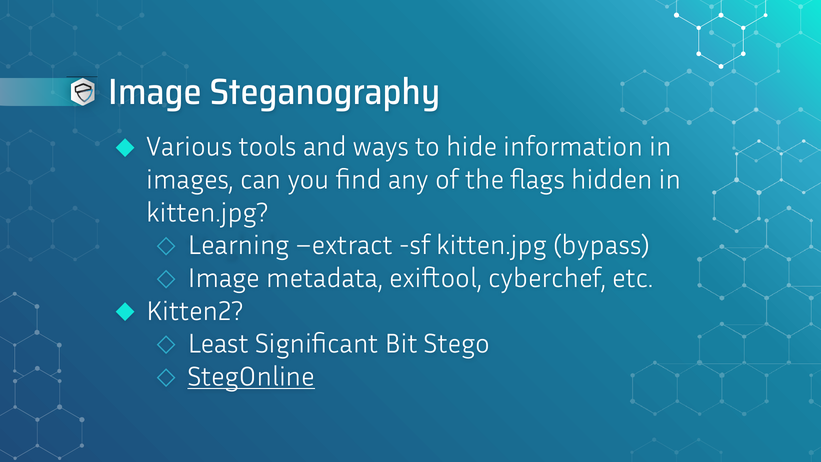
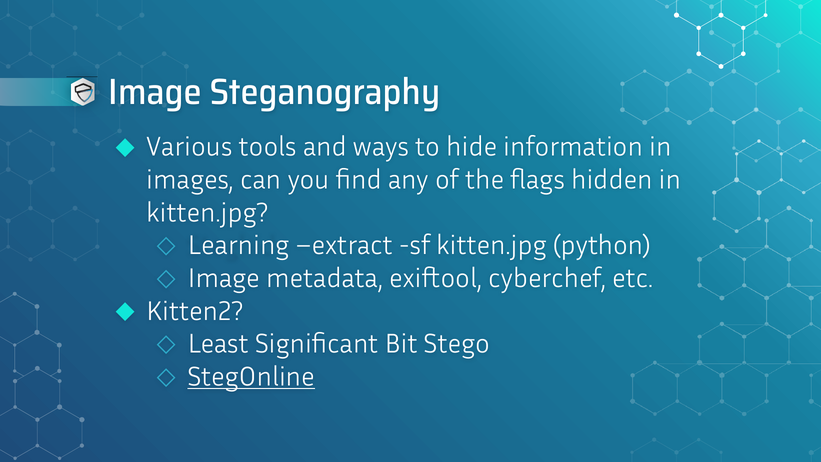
bypass: bypass -> python (602, 245)
